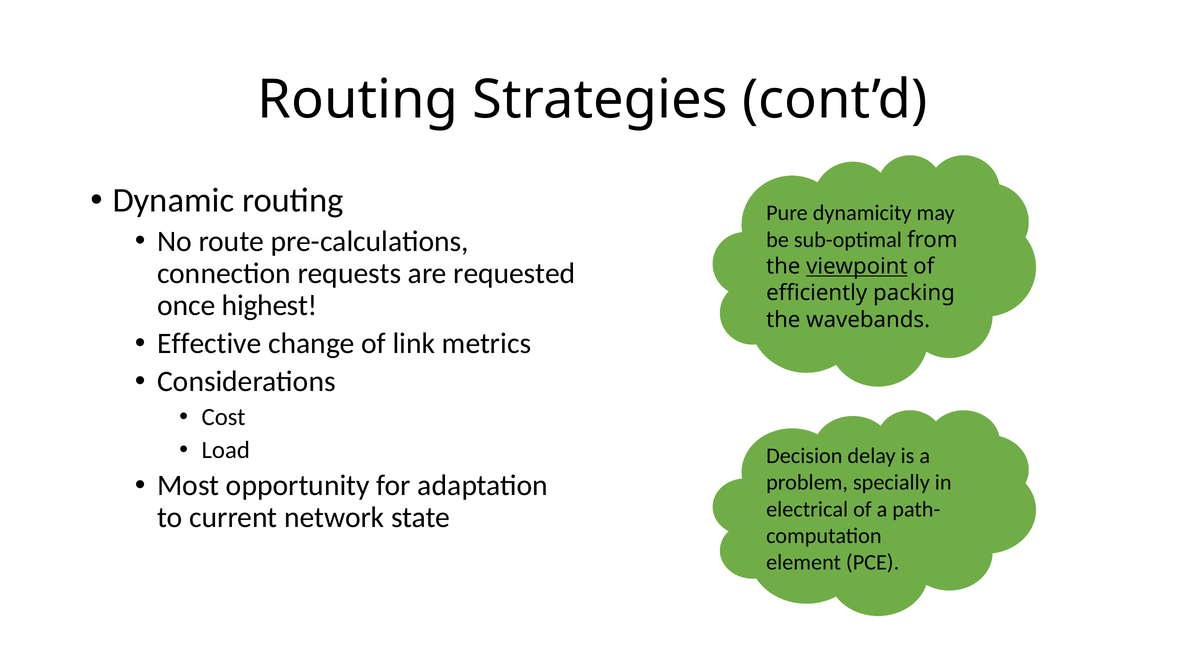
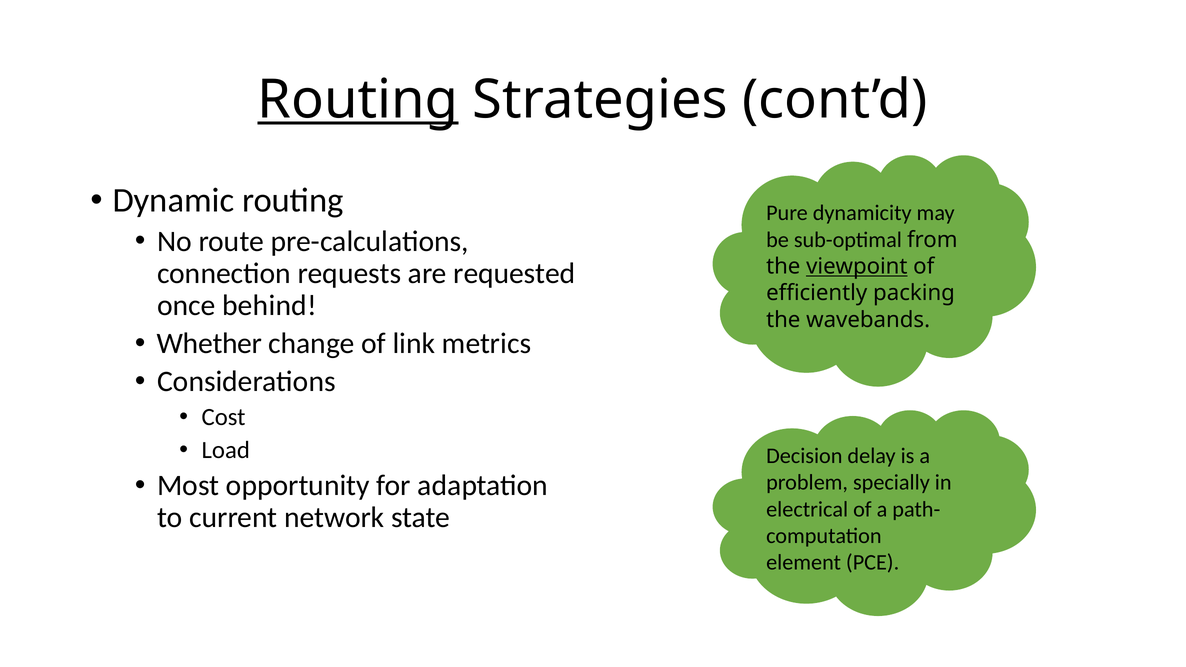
Routing underline: none -> present (358, 100)
highest: highest -> behind (269, 305)
Effective: Effective -> Whether (209, 344)
